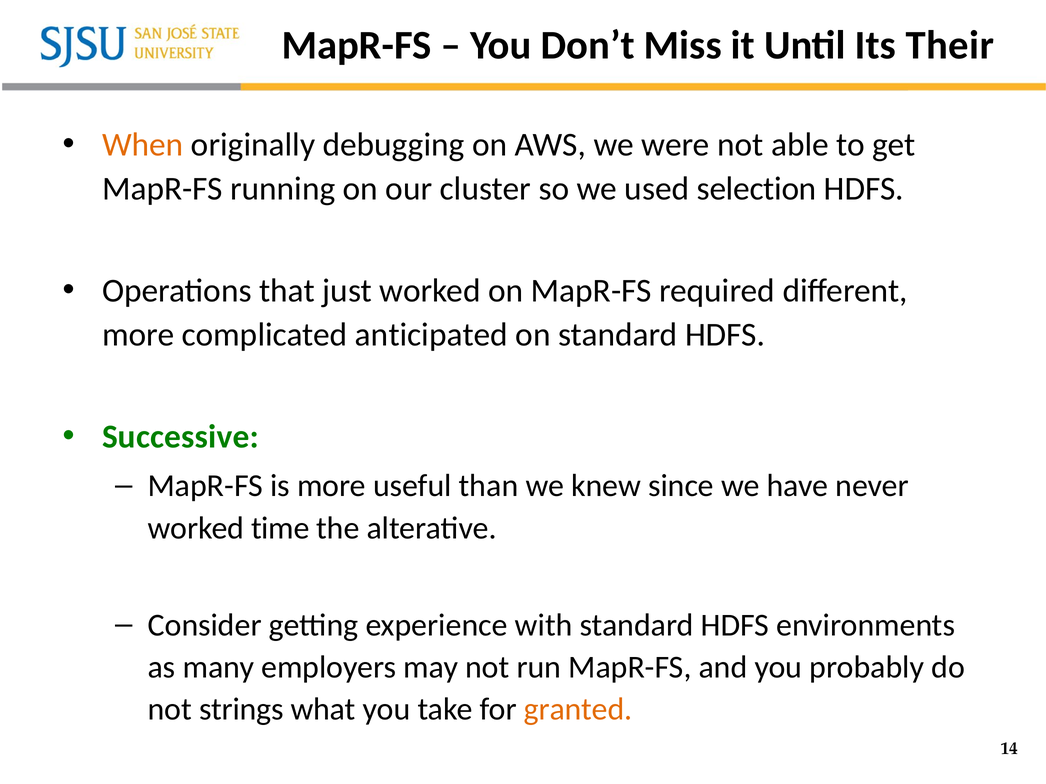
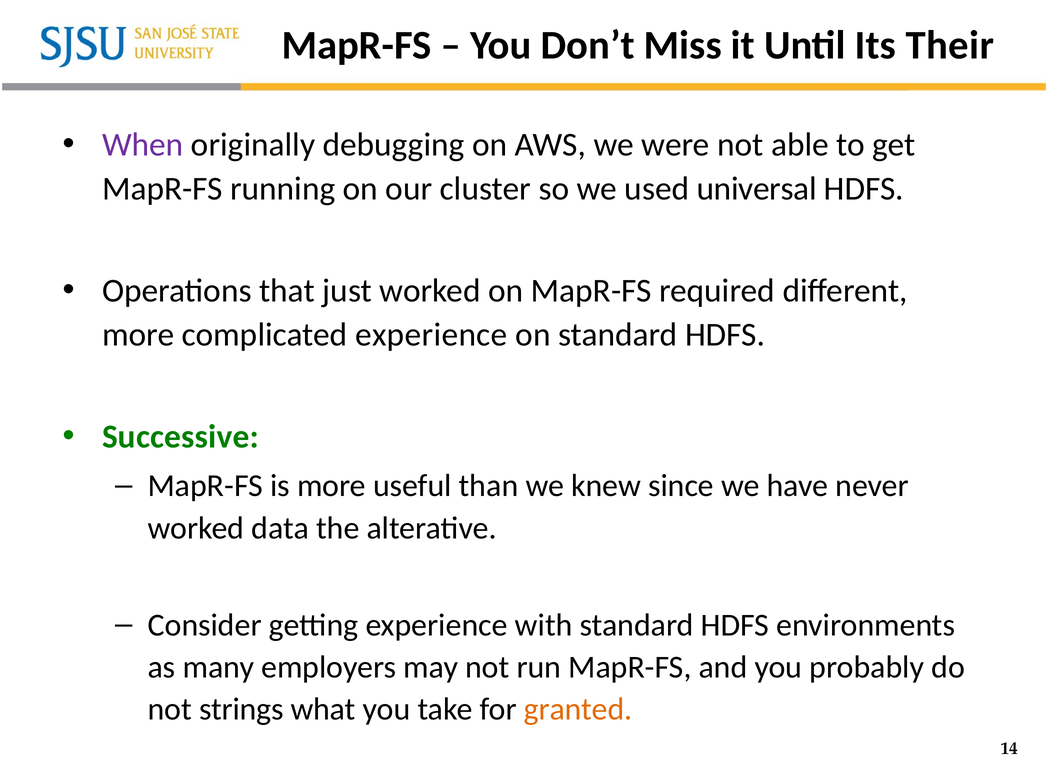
When colour: orange -> purple (143, 145)
selection: selection -> universal (757, 189)
complicated anticipated: anticipated -> experience (431, 335)
time: time -> data (280, 528)
